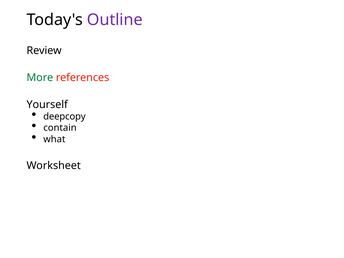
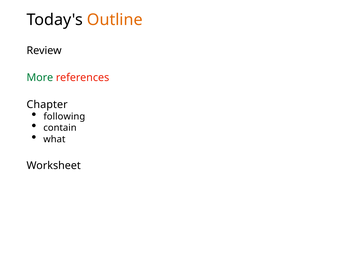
Outline colour: purple -> orange (115, 20)
Yourself: Yourself -> Chapter (47, 105)
deepcopy: deepcopy -> following (64, 117)
